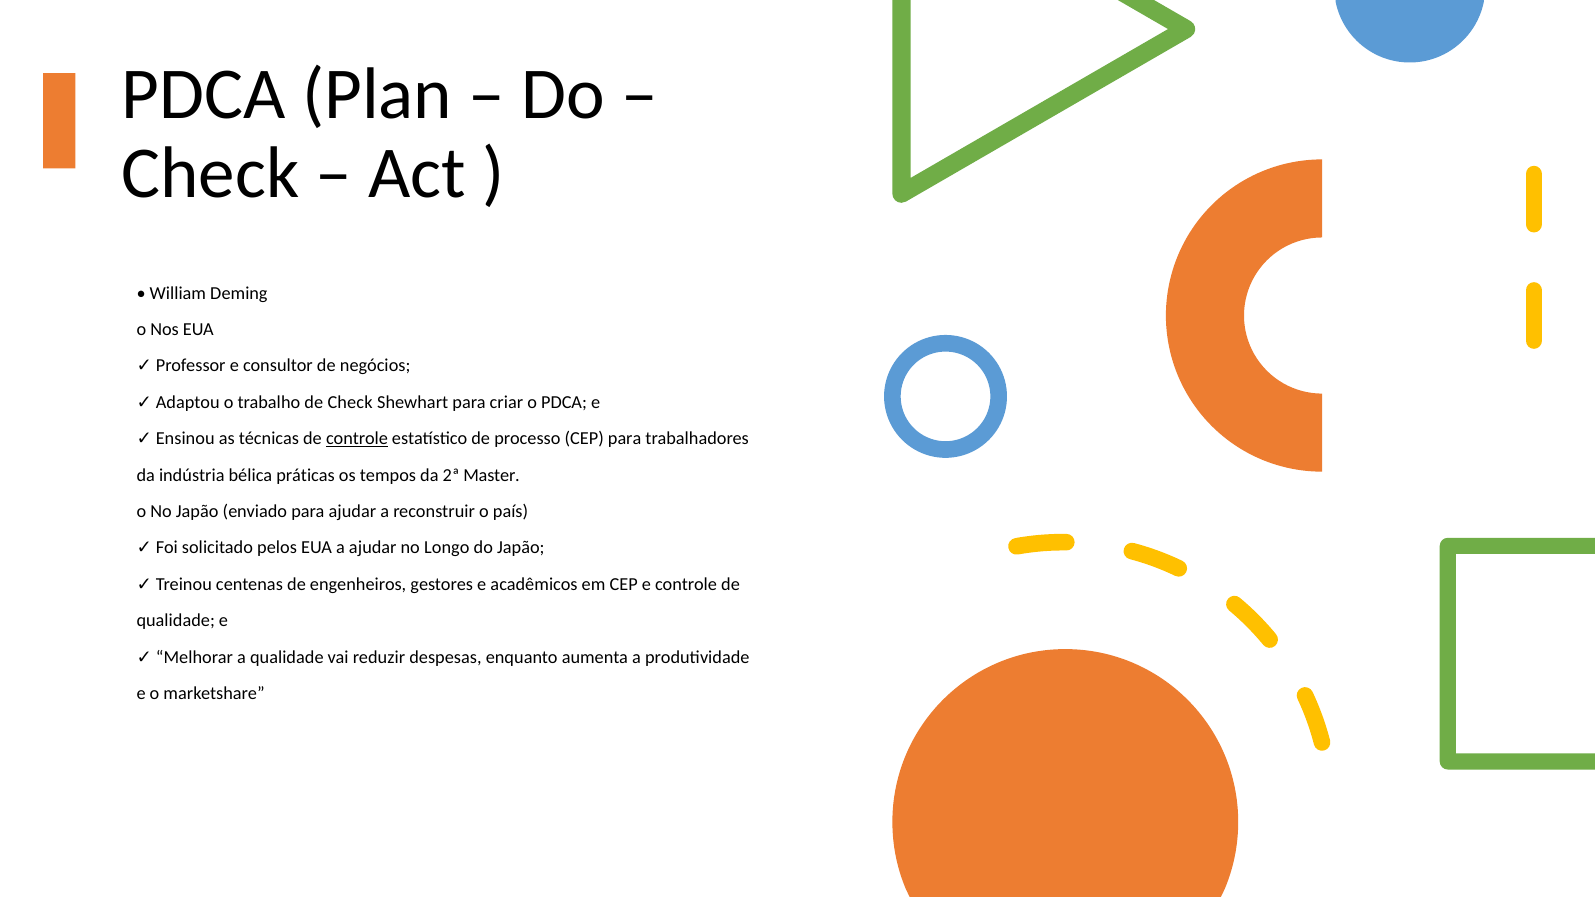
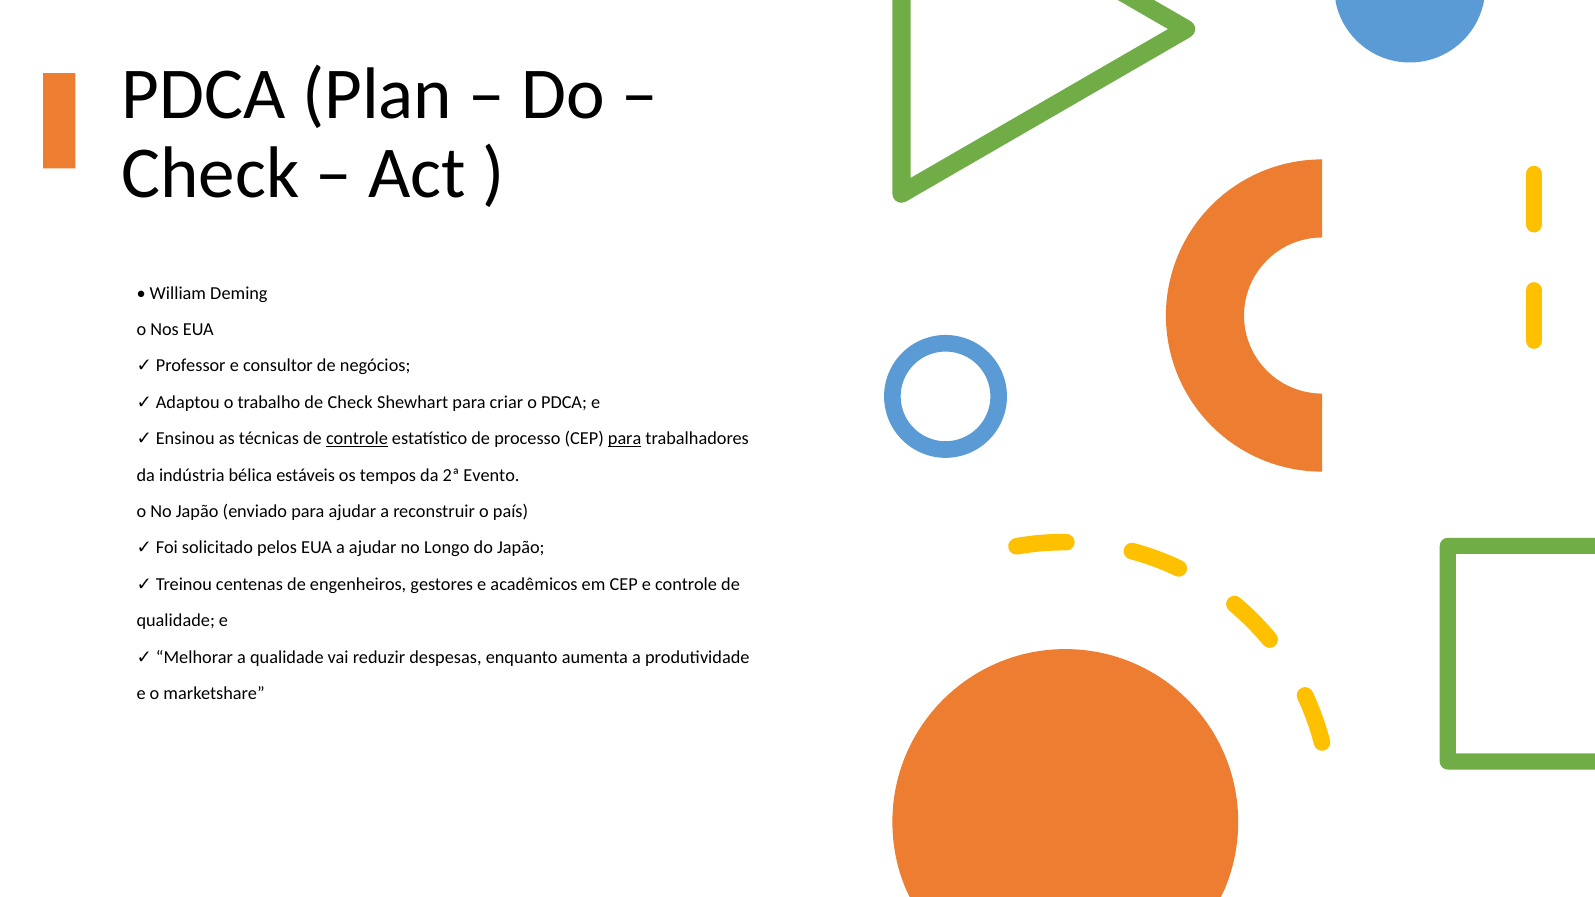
para underline: none -> present (625, 439)
práticas: práticas -> estáveis (306, 475)
Master: Master -> Evento (491, 475)
